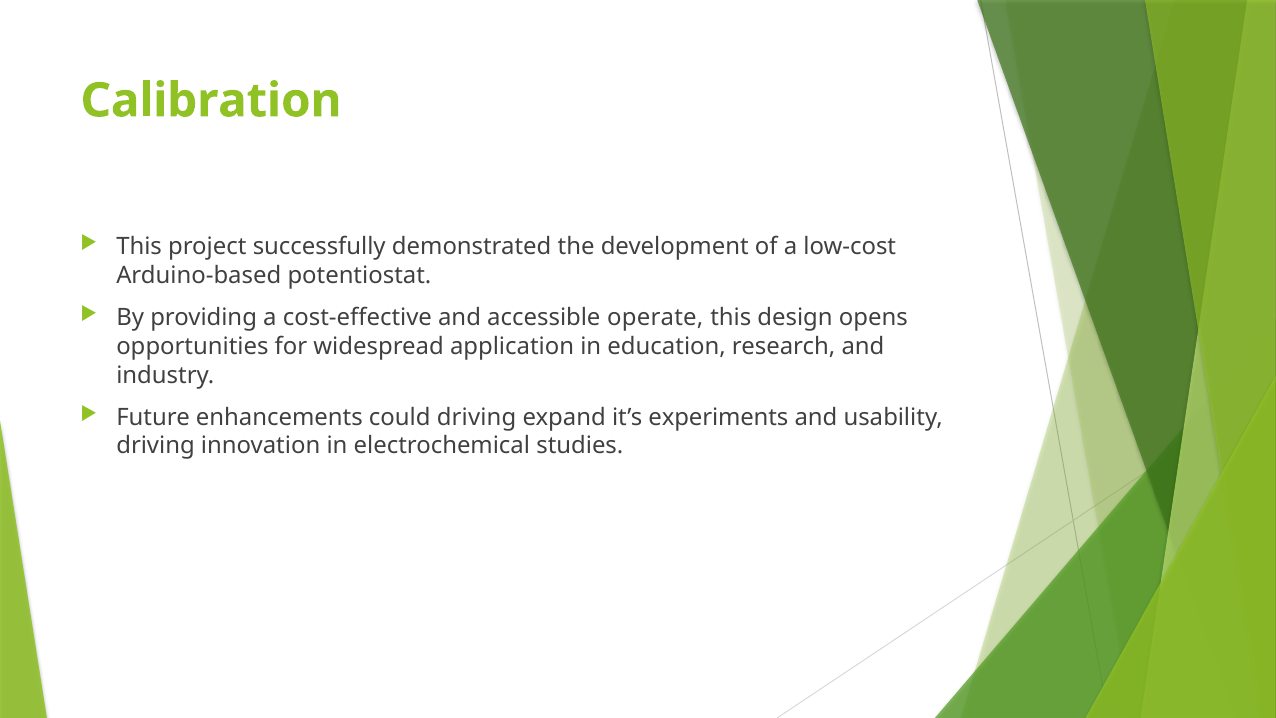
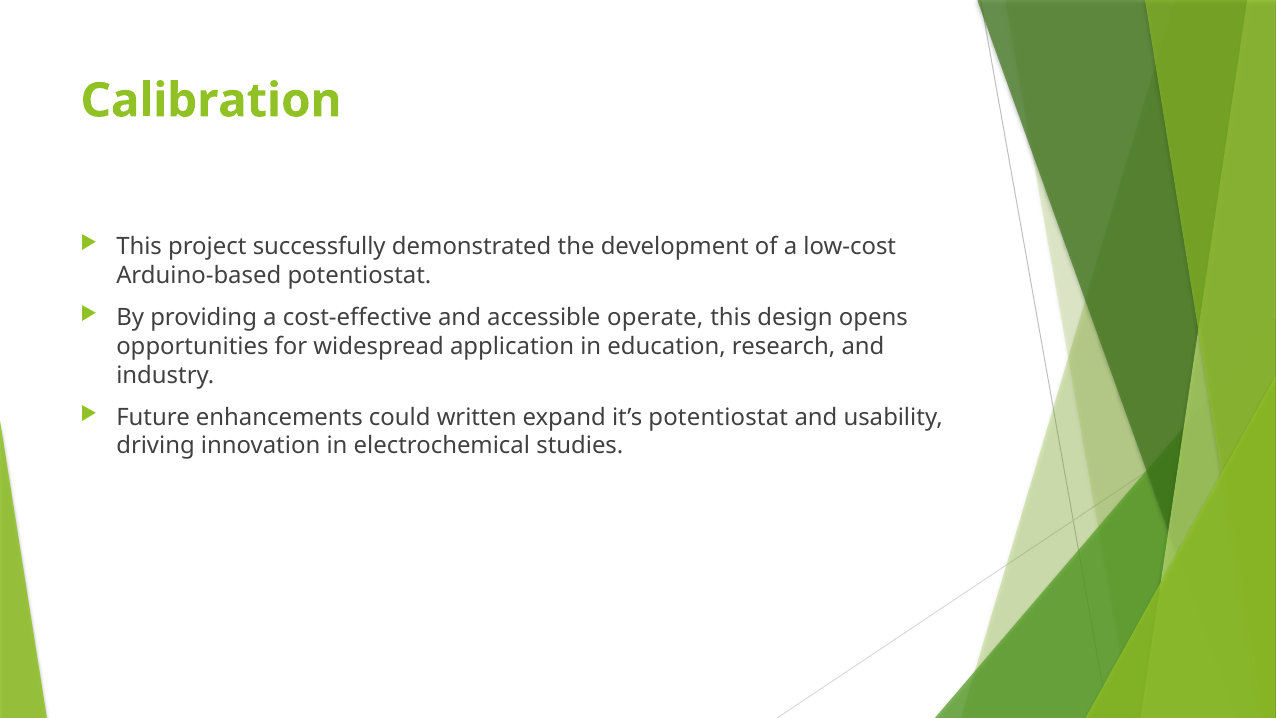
could driving: driving -> written (477, 417)
it’s experiments: experiments -> potentiostat (718, 417)
